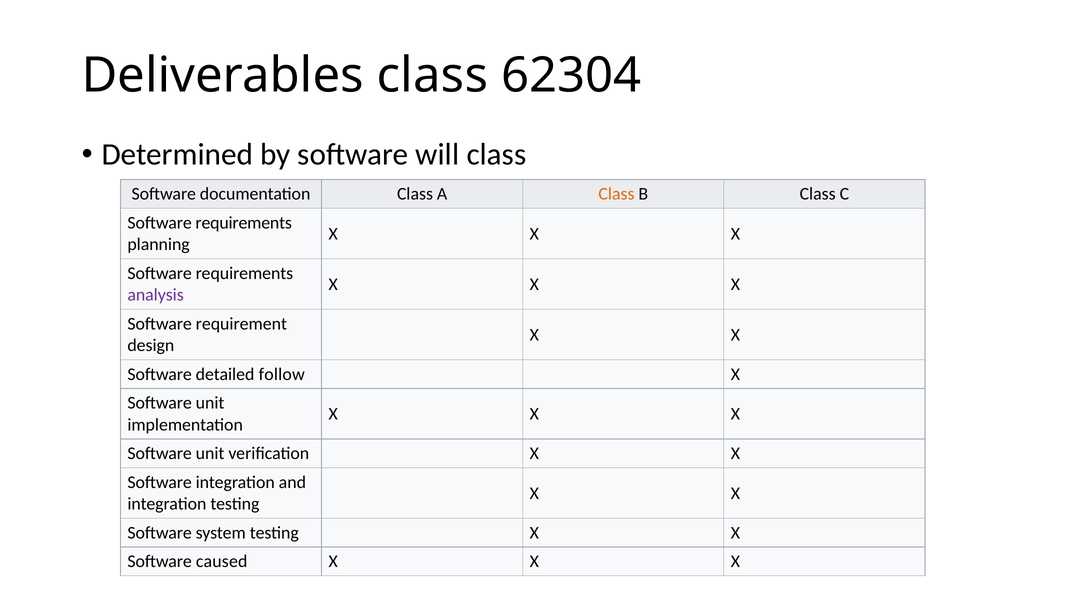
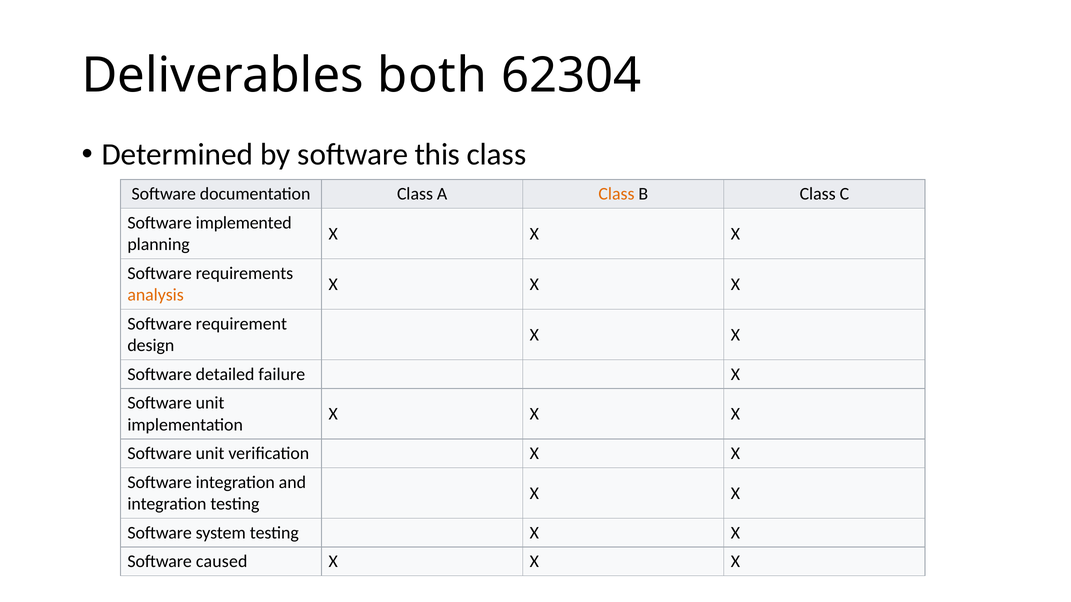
Deliverables class: class -> both (432, 75)
will: will -> this (438, 155)
requirements: requirements -> implemented (244, 223)
analysis colour: purple -> orange (156, 295)
follow: follow -> failure (282, 375)
